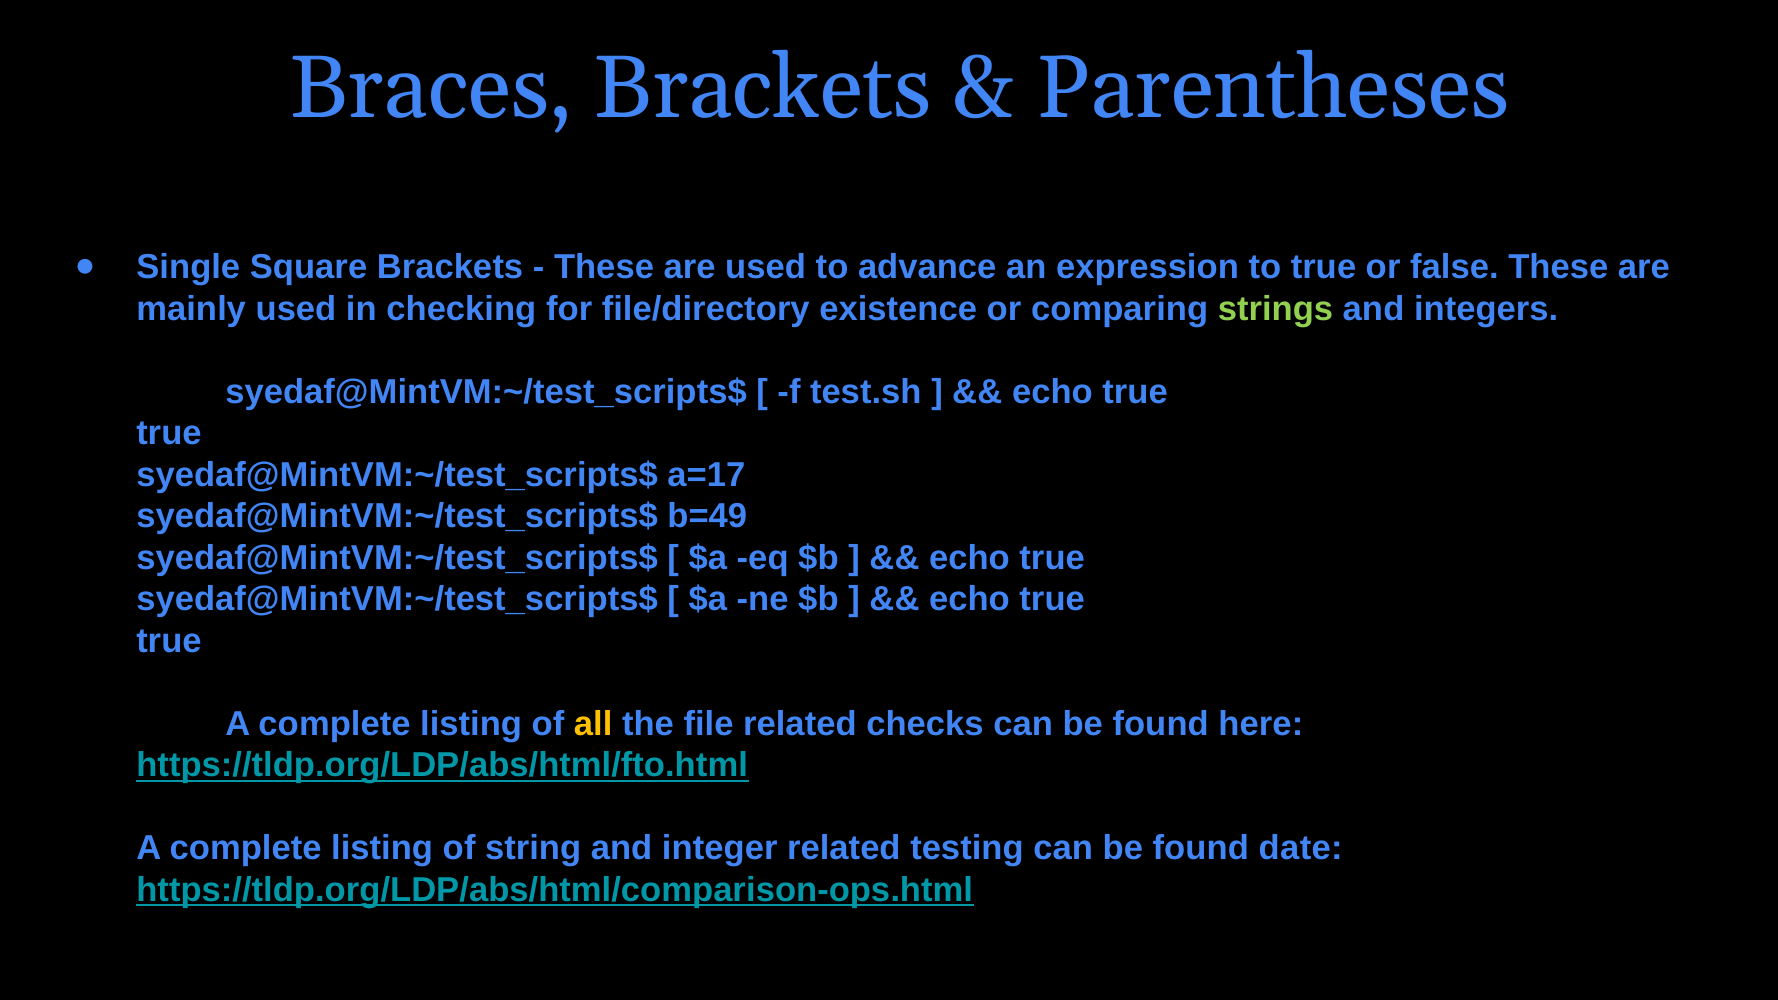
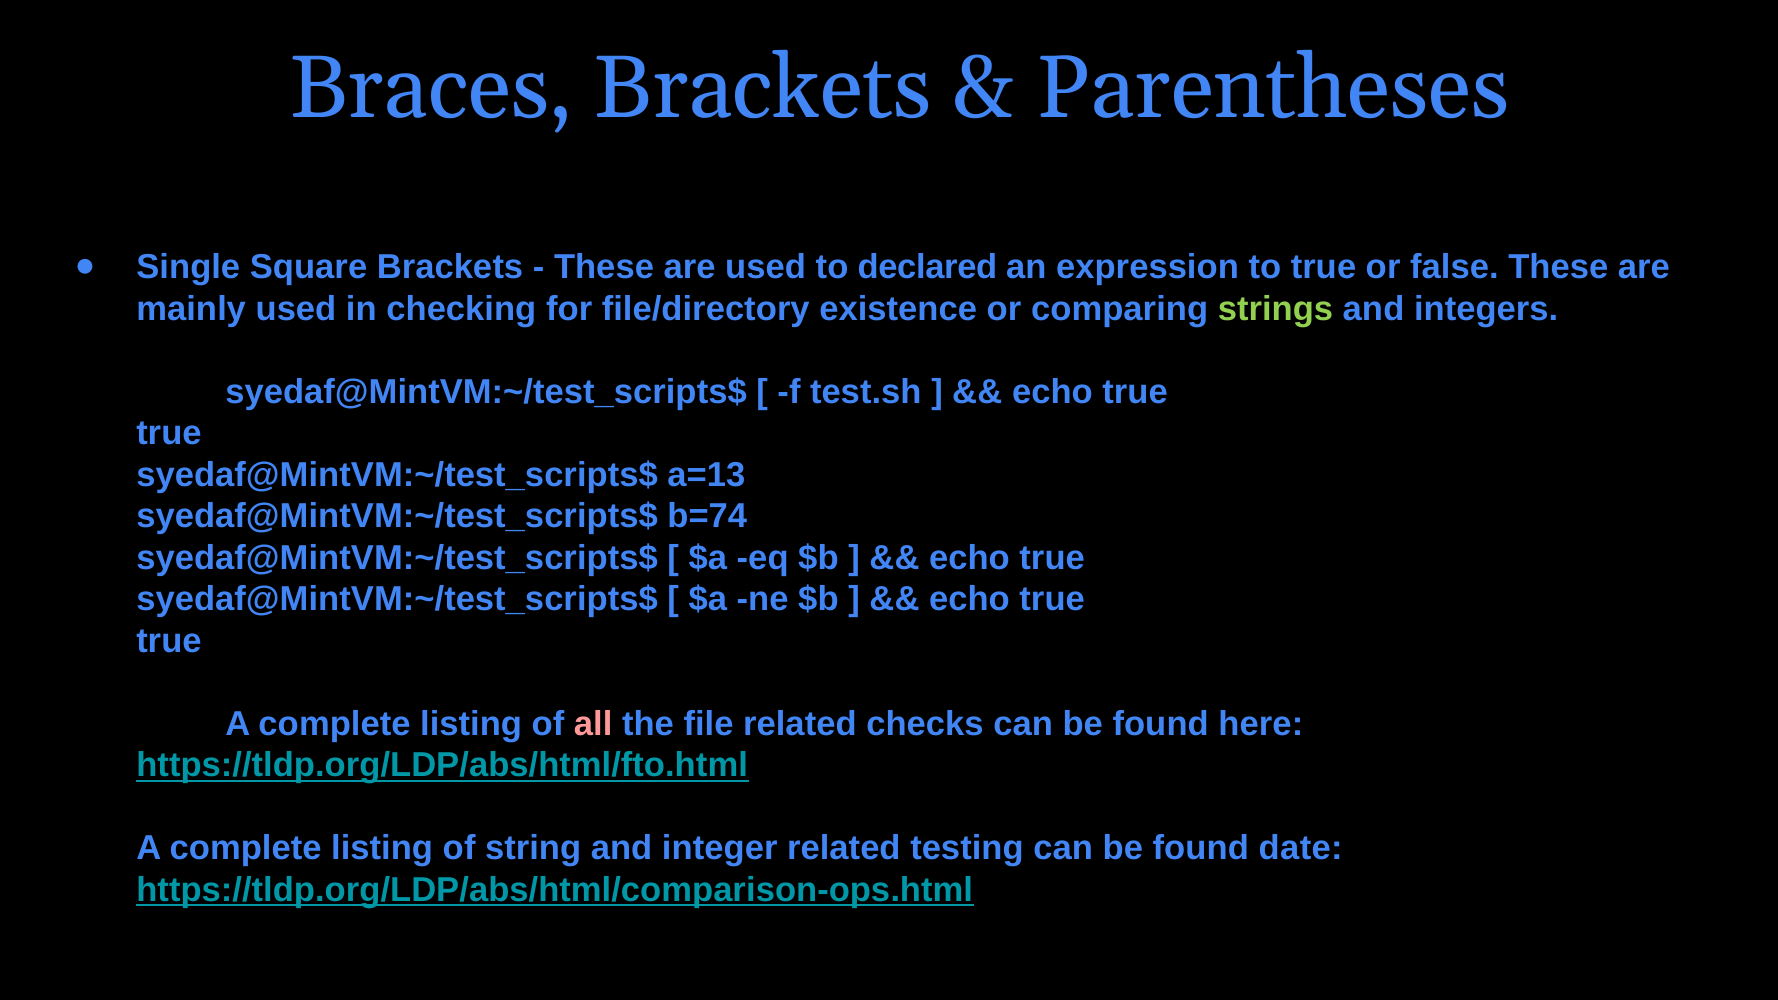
advance: advance -> declared (927, 267)
a=17: a=17 -> a=13 (706, 475)
b=49: b=49 -> b=74 (707, 516)
all colour: yellow -> pink (593, 724)
